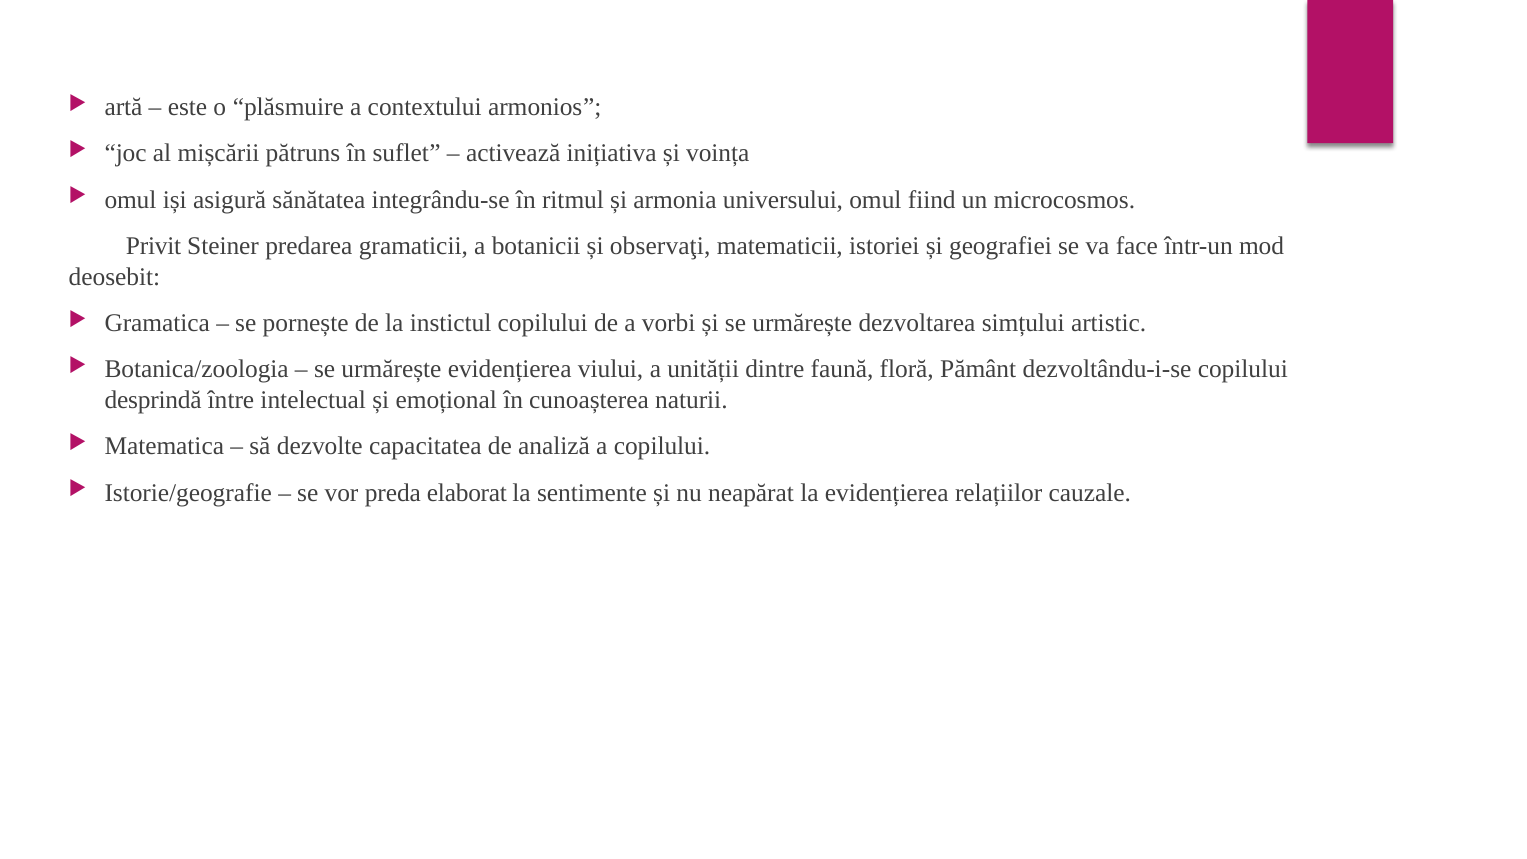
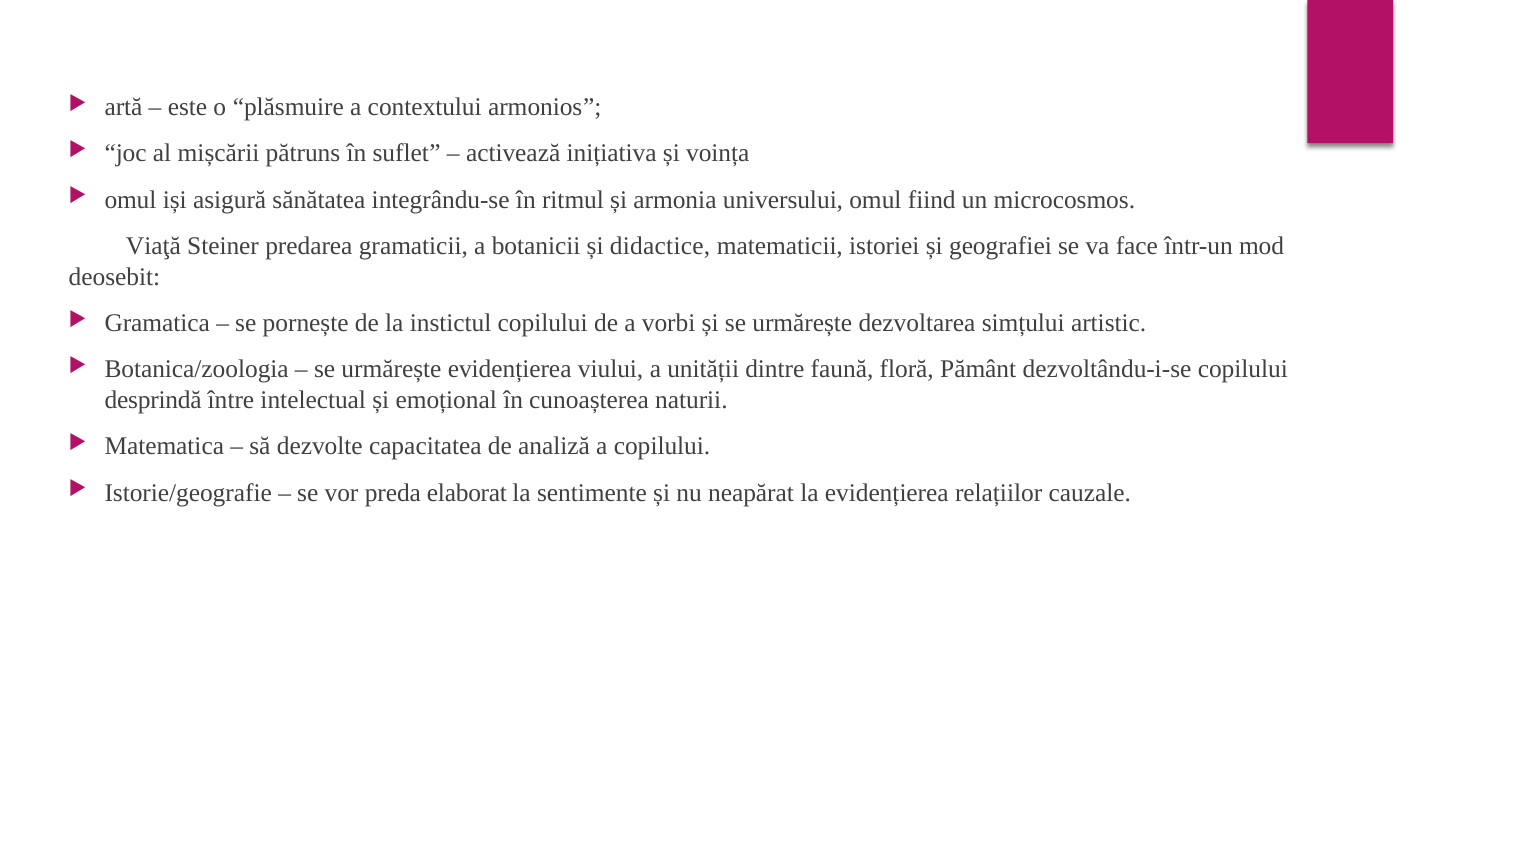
Privit: Privit -> Viaţă (153, 246)
observaţi: observaţi -> didactice (660, 246)
